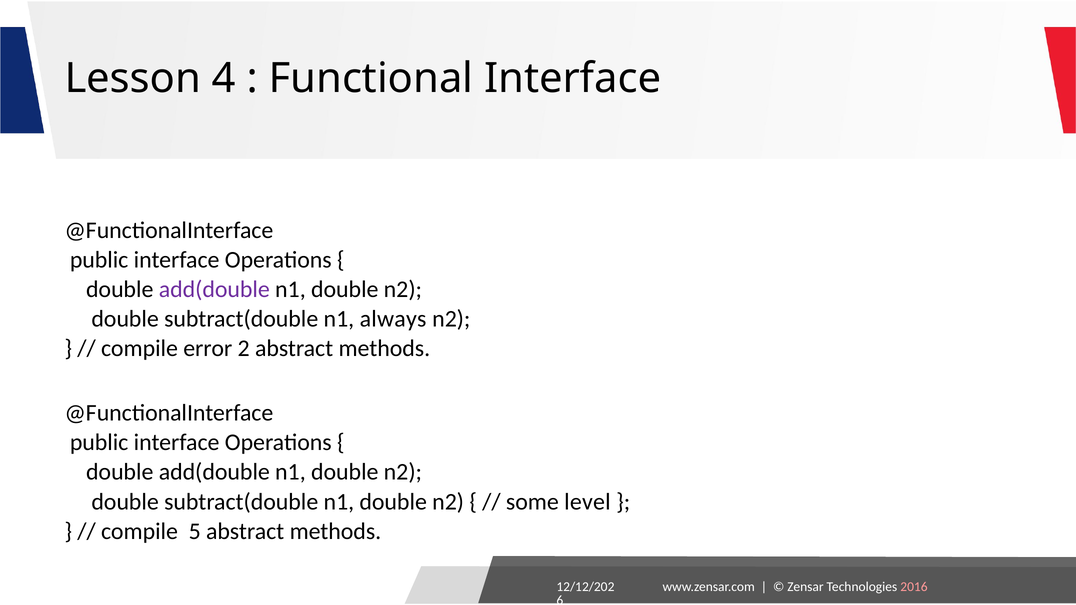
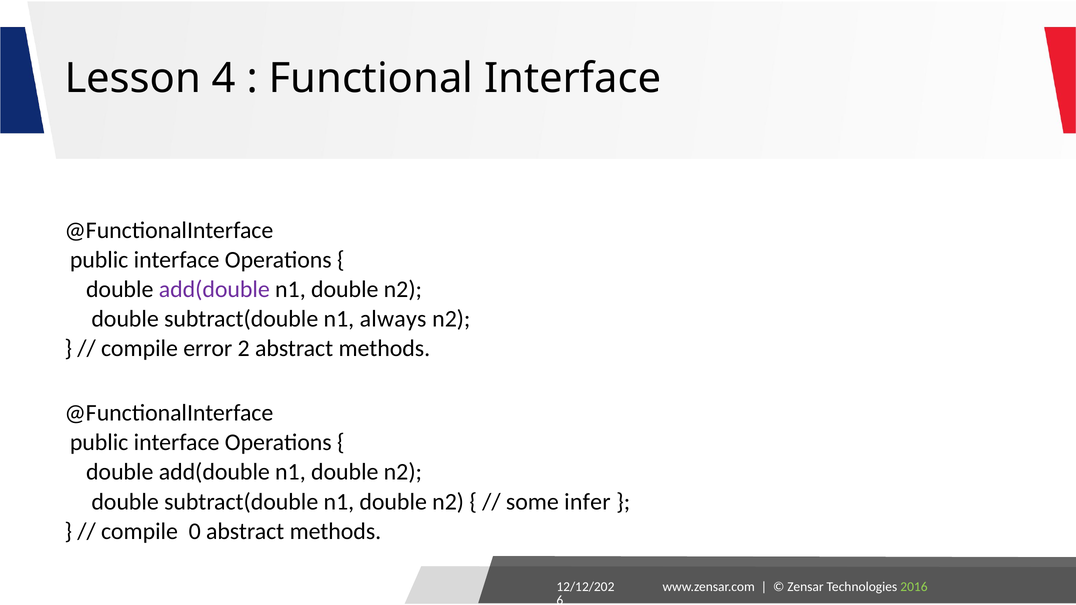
level: level -> infer (587, 502)
5: 5 -> 0 (195, 532)
2016 colour: pink -> light green (914, 587)
